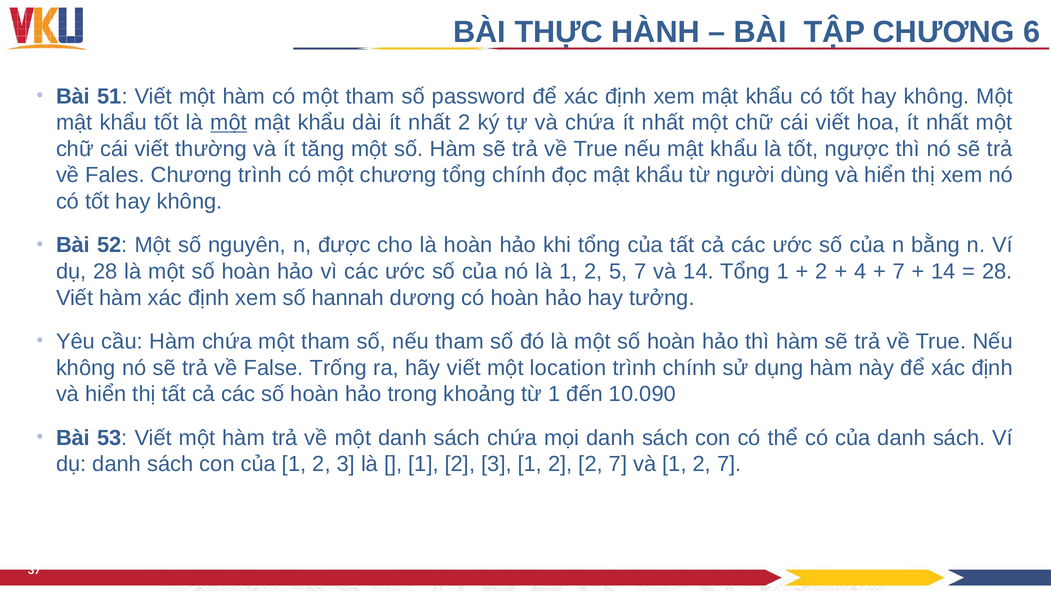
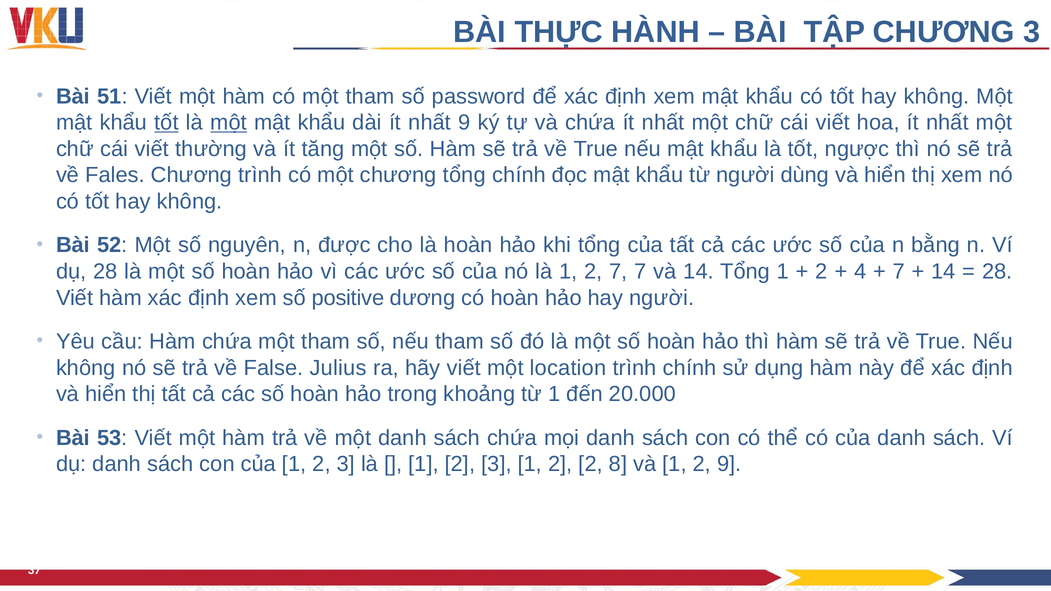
CHƯƠNG 6: 6 -> 3 (1032, 32)
tốt underline: none -> present (167, 123)
nhất 2: 2 -> 9 (464, 123)
2 5: 5 -> 7 (618, 272)
hannah: hannah -> positive (348, 298)
hay tưởng: tưởng -> người (662, 298)
Trống: Trống -> Julius (338, 368)
10.090: 10.090 -> 20.000 (642, 394)
2 2 7: 7 -> 8 (618, 464)
1 2 7: 7 -> 9 (729, 464)
